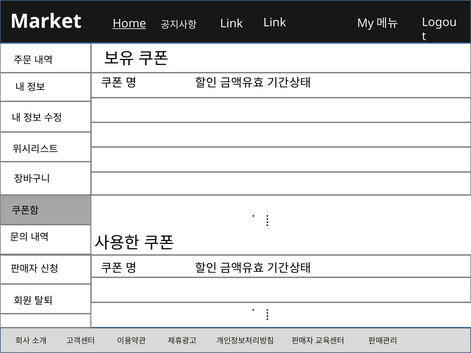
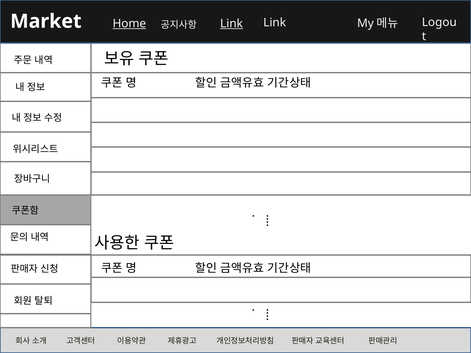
Link underline: none -> present (232, 24)
